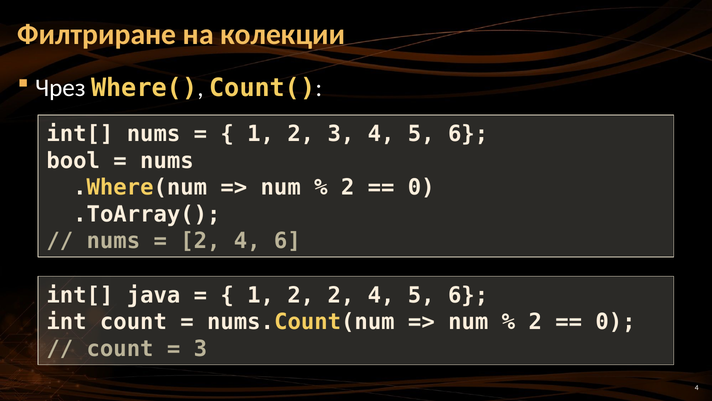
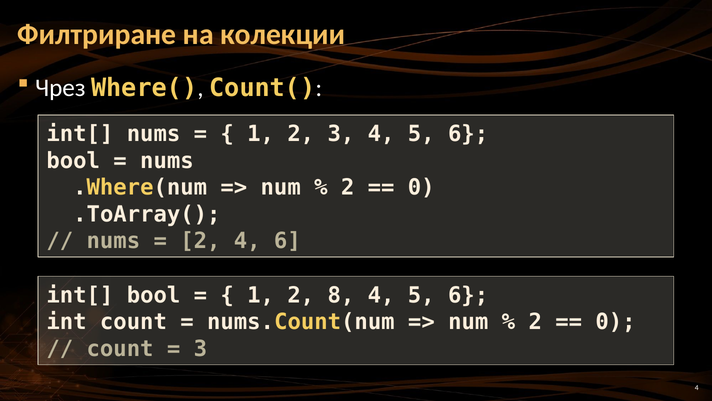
int[ java: java -> bool (154, 295)
2 2: 2 -> 8 (341, 295)
